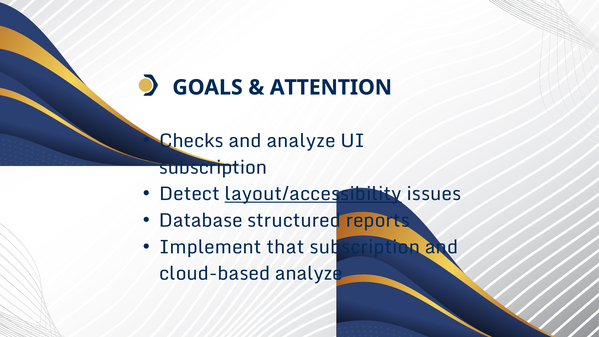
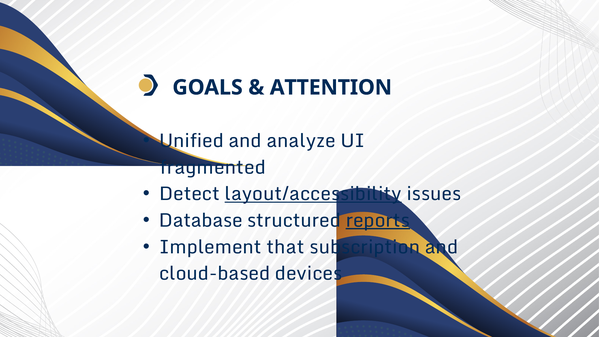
Checks: Checks -> Unified (191, 141)
subscription: subscription -> fragmented (213, 167)
reports underline: none -> present (378, 221)
cloud-based analyze: analyze -> devices (309, 274)
